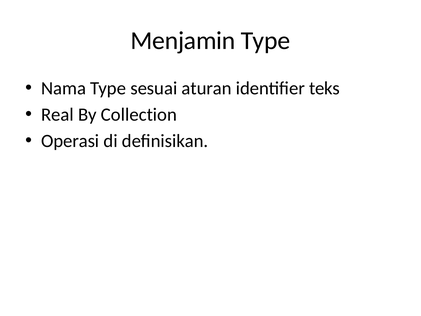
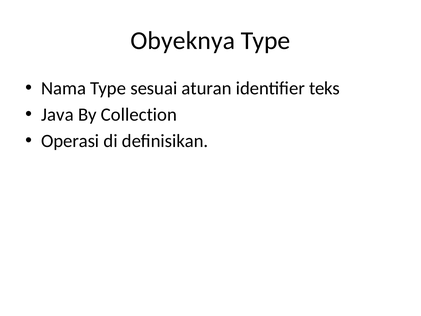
Menjamin: Menjamin -> Obyeknya (183, 41)
Real: Real -> Java (57, 115)
